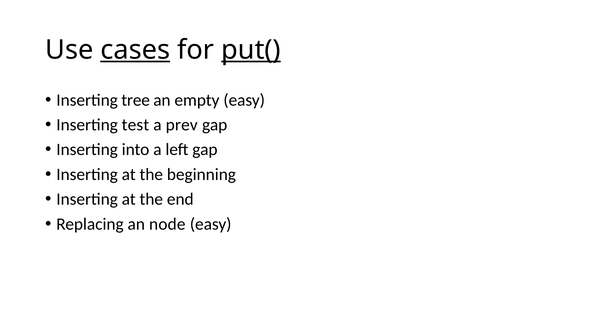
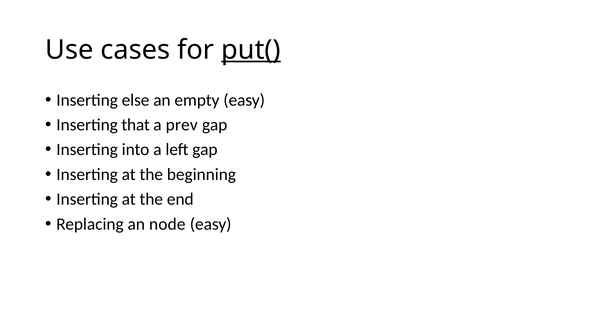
cases underline: present -> none (135, 50)
tree: tree -> else (136, 100)
test: test -> that (136, 125)
